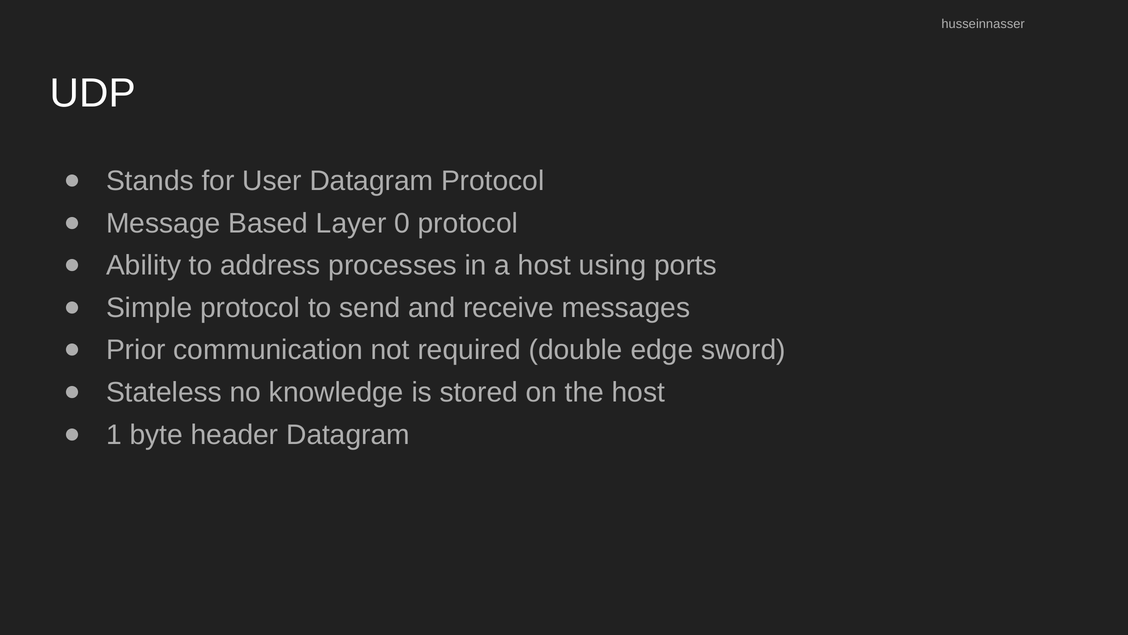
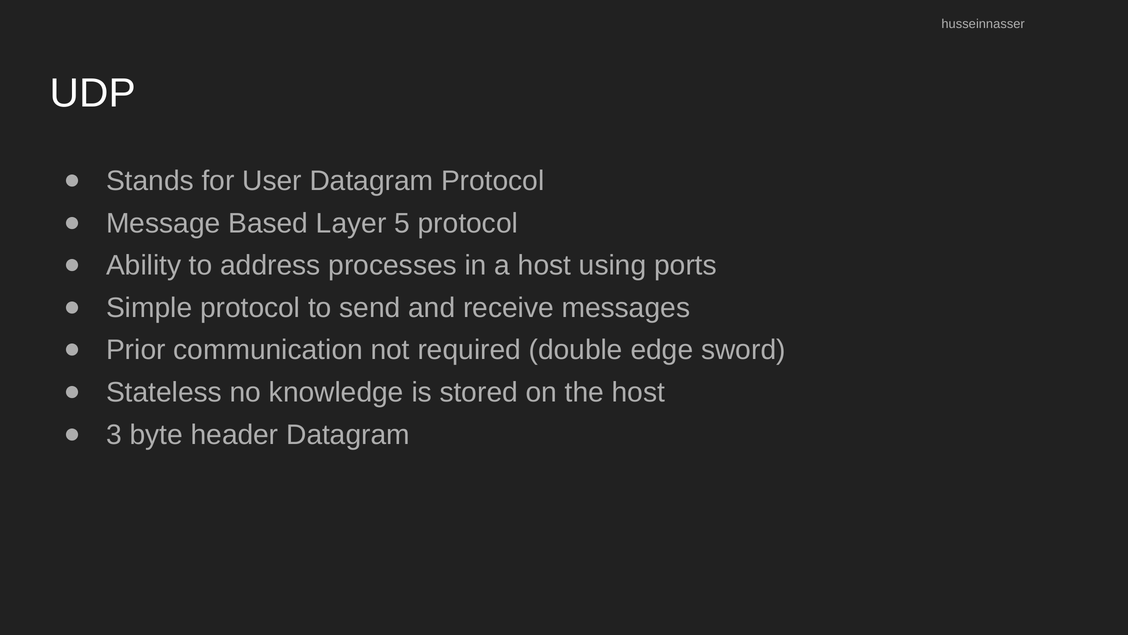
0: 0 -> 5 (402, 223)
1: 1 -> 3 (114, 434)
